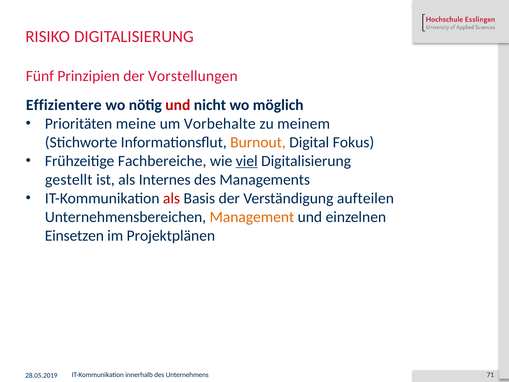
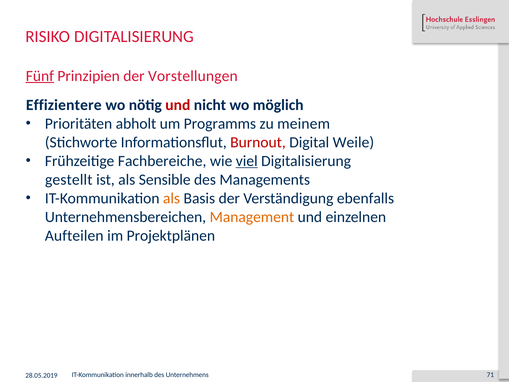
Fünf underline: none -> present (40, 76)
meine: meine -> abholt (136, 124)
Vorbehalte: Vorbehalte -> Programms (220, 124)
Burnout colour: orange -> red (258, 142)
Fokus: Fokus -> Weile (353, 142)
Internes: Internes -> Sensible (165, 180)
als colour: red -> orange (172, 198)
aufteilen: aufteilen -> ebenfalls (365, 198)
Einsetzen: Einsetzen -> Aufteilen (74, 236)
